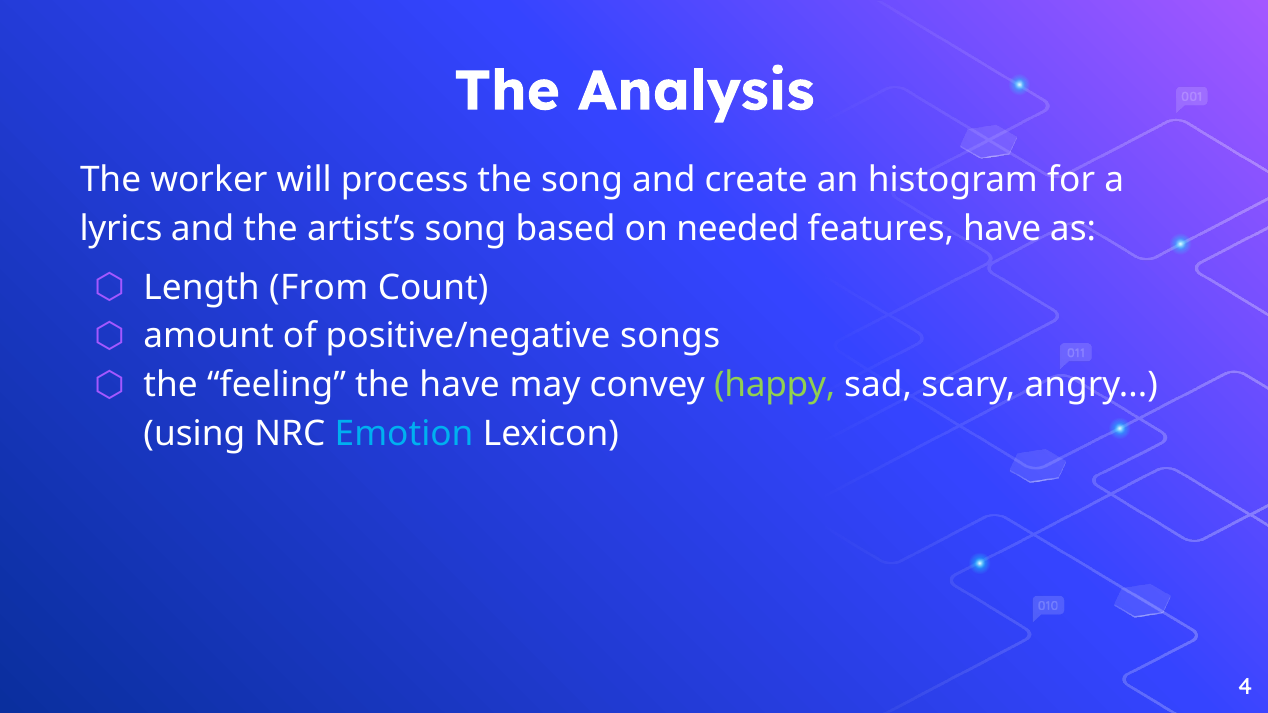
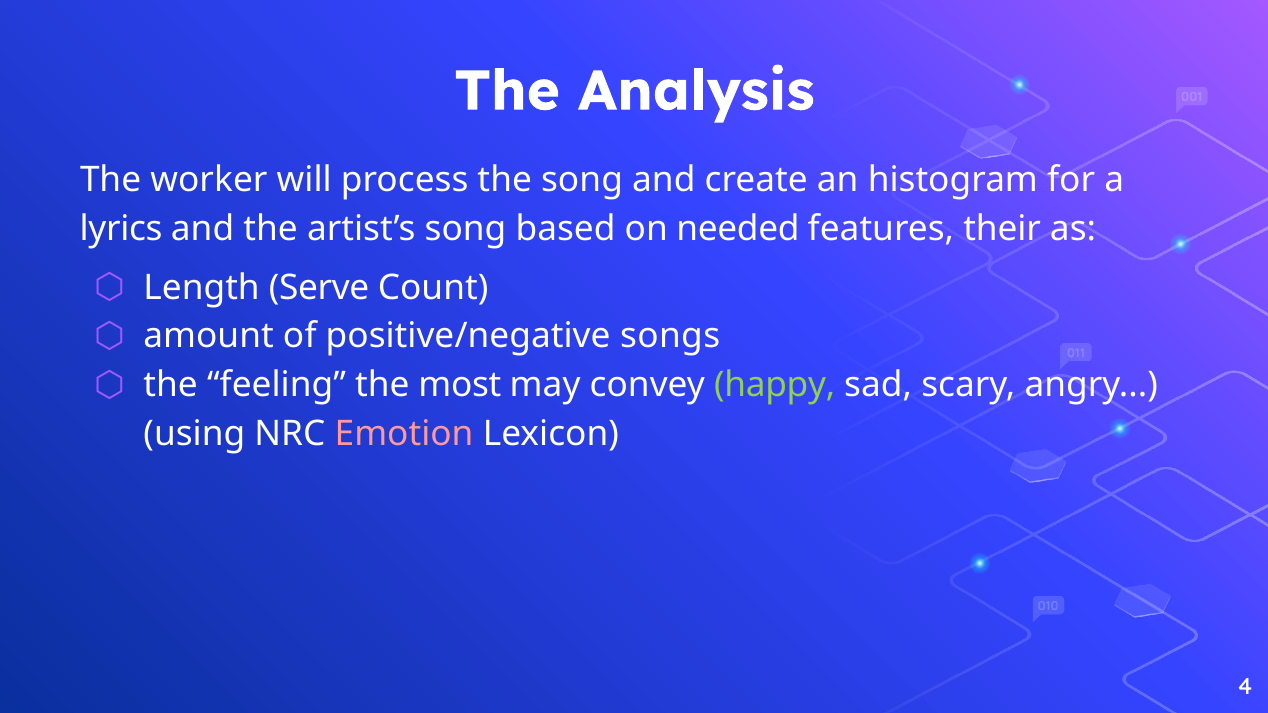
features have: have -> their (1002, 229)
From: From -> Serve (319, 288)
the have: have -> most (460, 385)
Emotion colour: light blue -> pink (404, 434)
